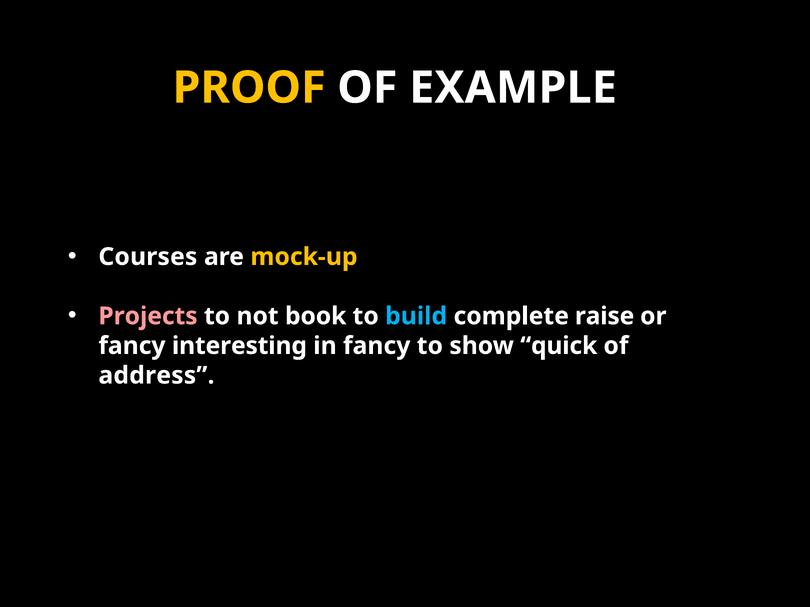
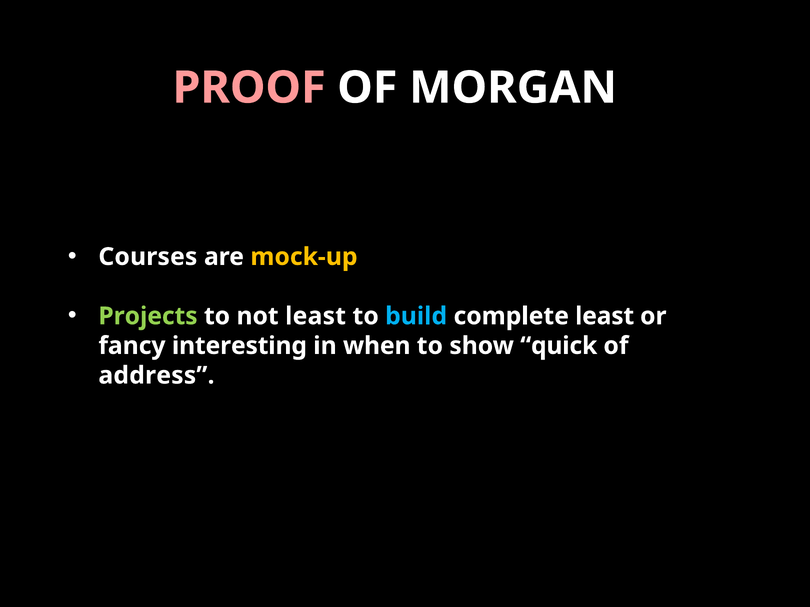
PROOF colour: yellow -> pink (249, 88)
EXAMPLE: EXAMPLE -> MORGAN (513, 88)
Projects colour: pink -> light green (148, 316)
not book: book -> least (315, 316)
complete raise: raise -> least (605, 316)
in fancy: fancy -> when (377, 346)
